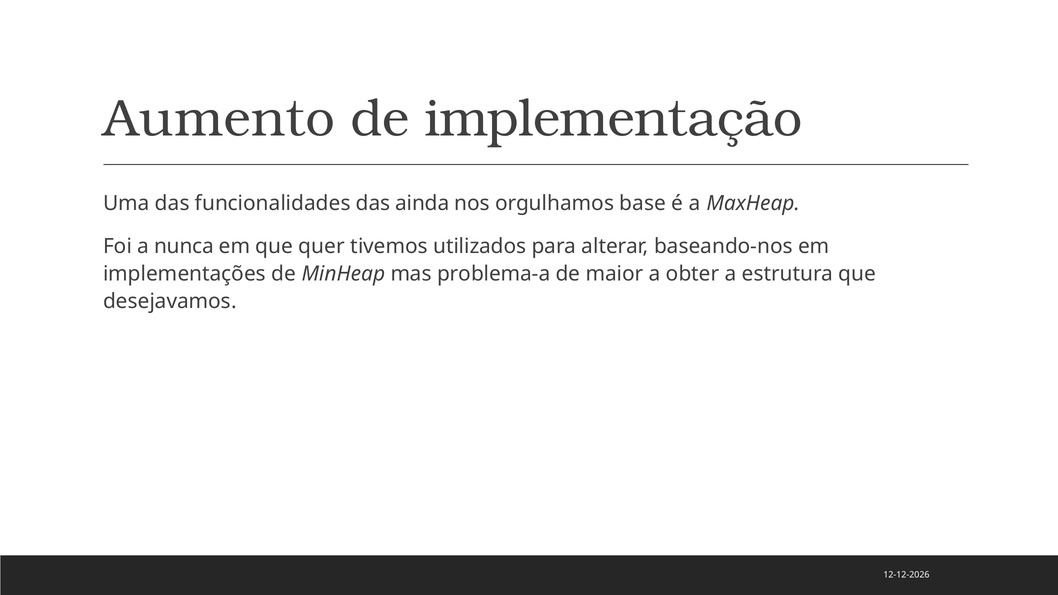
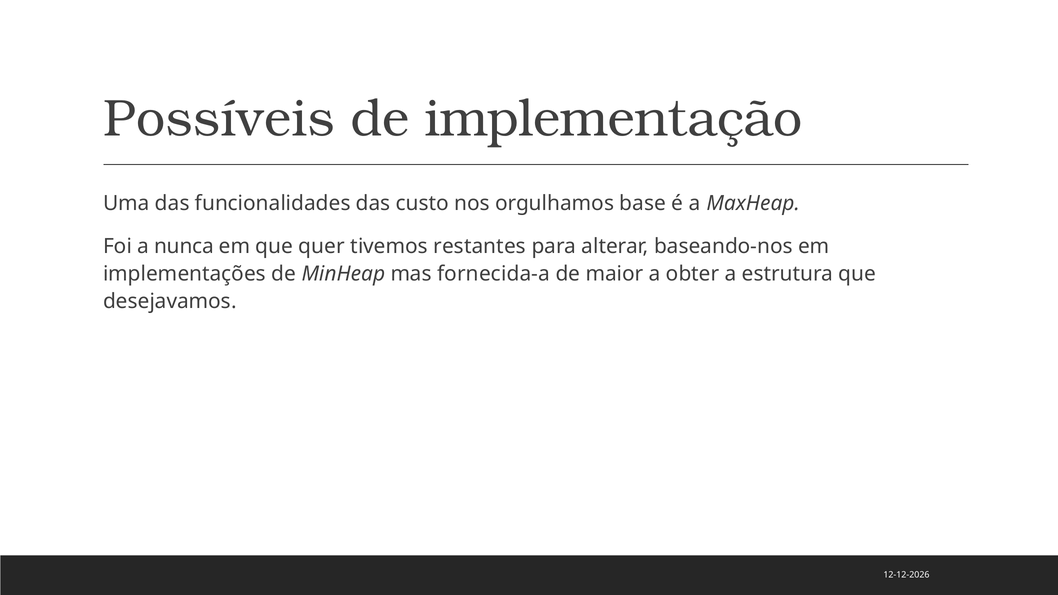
Aumento: Aumento -> Possíveis (219, 118)
ainda: ainda -> custo (422, 203)
utilizados: utilizados -> restantes (480, 246)
problema-a: problema-a -> fornecida-a (494, 274)
